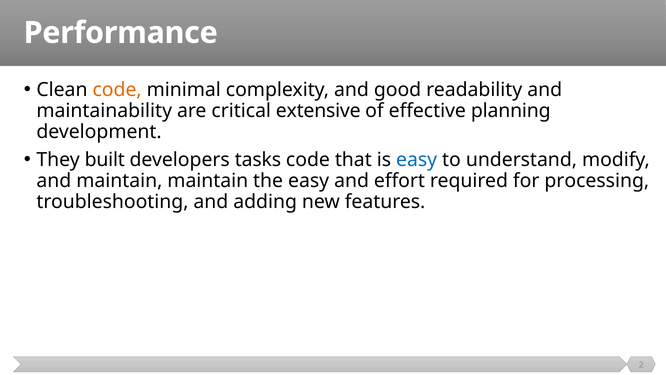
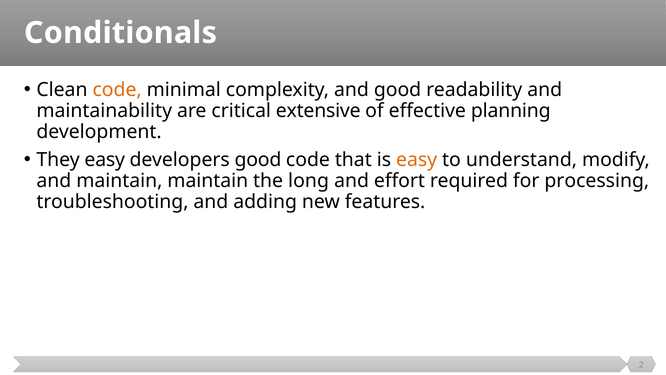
Performance: Performance -> Conditionals (120, 33)
They built: built -> easy (105, 160)
developers tasks: tasks -> good (258, 160)
easy colour: blue -> orange (417, 160)
the easy: easy -> long (309, 181)
